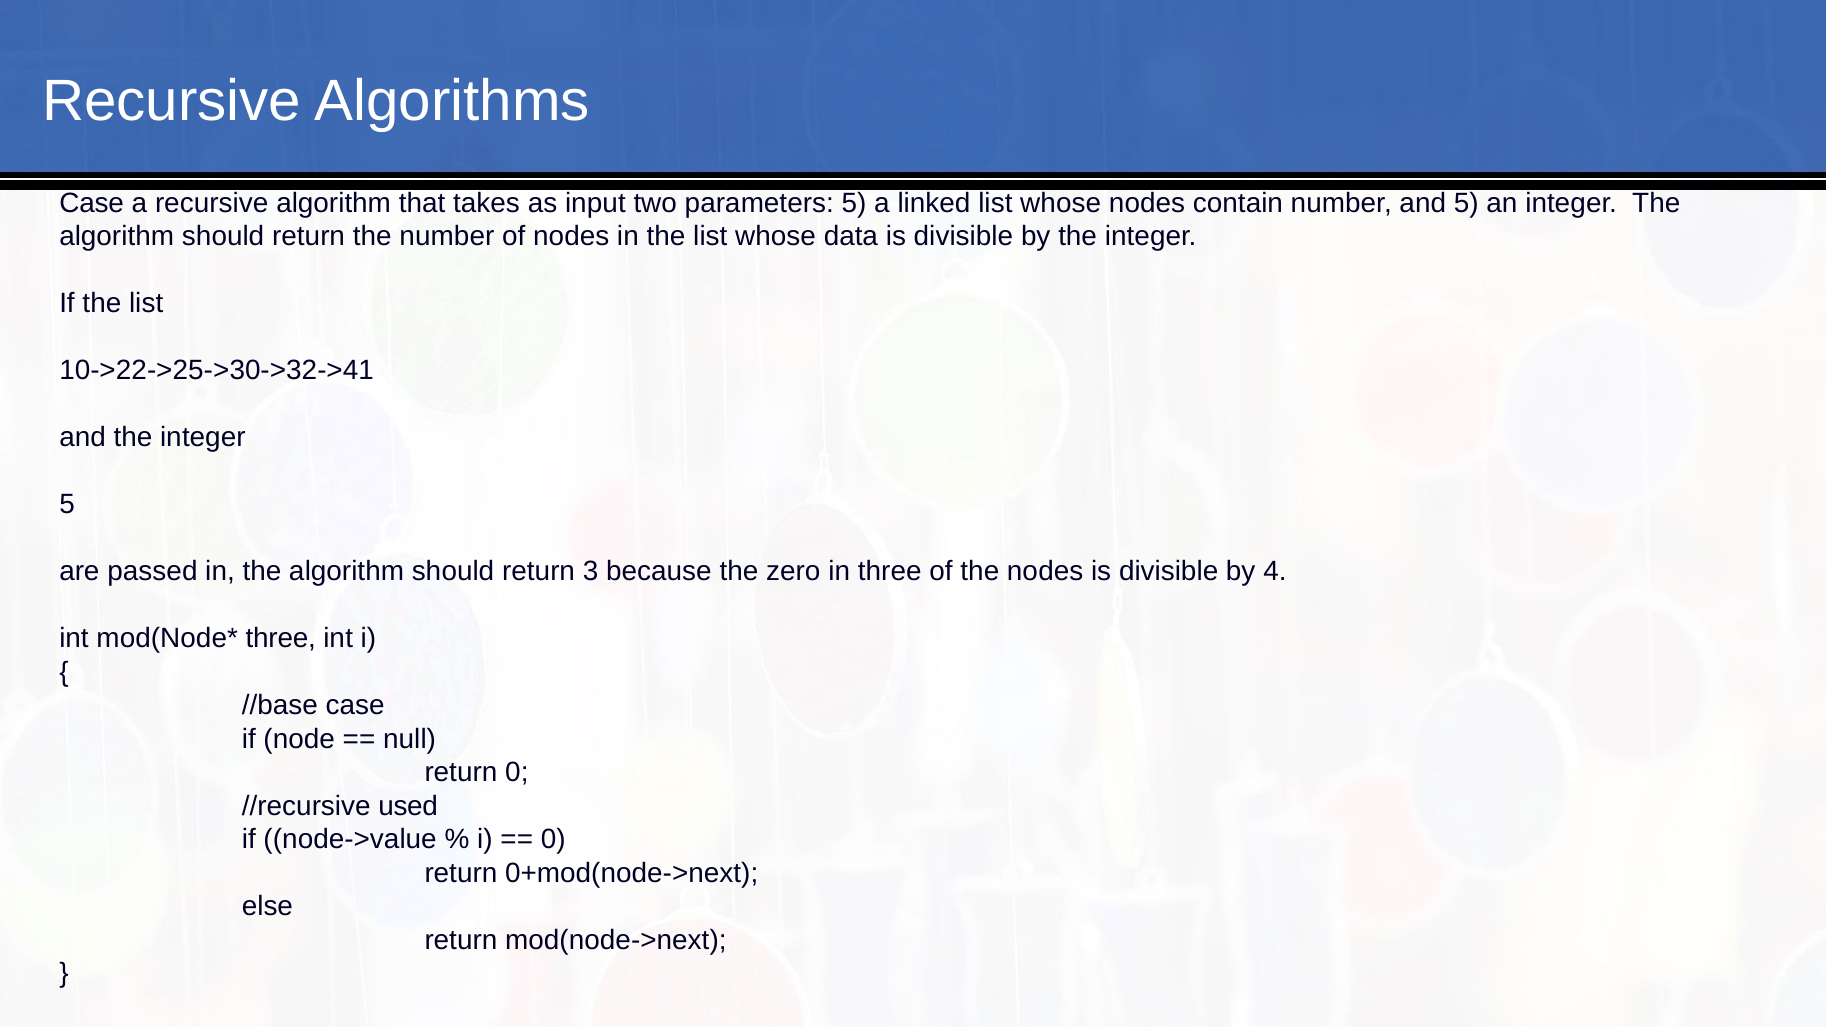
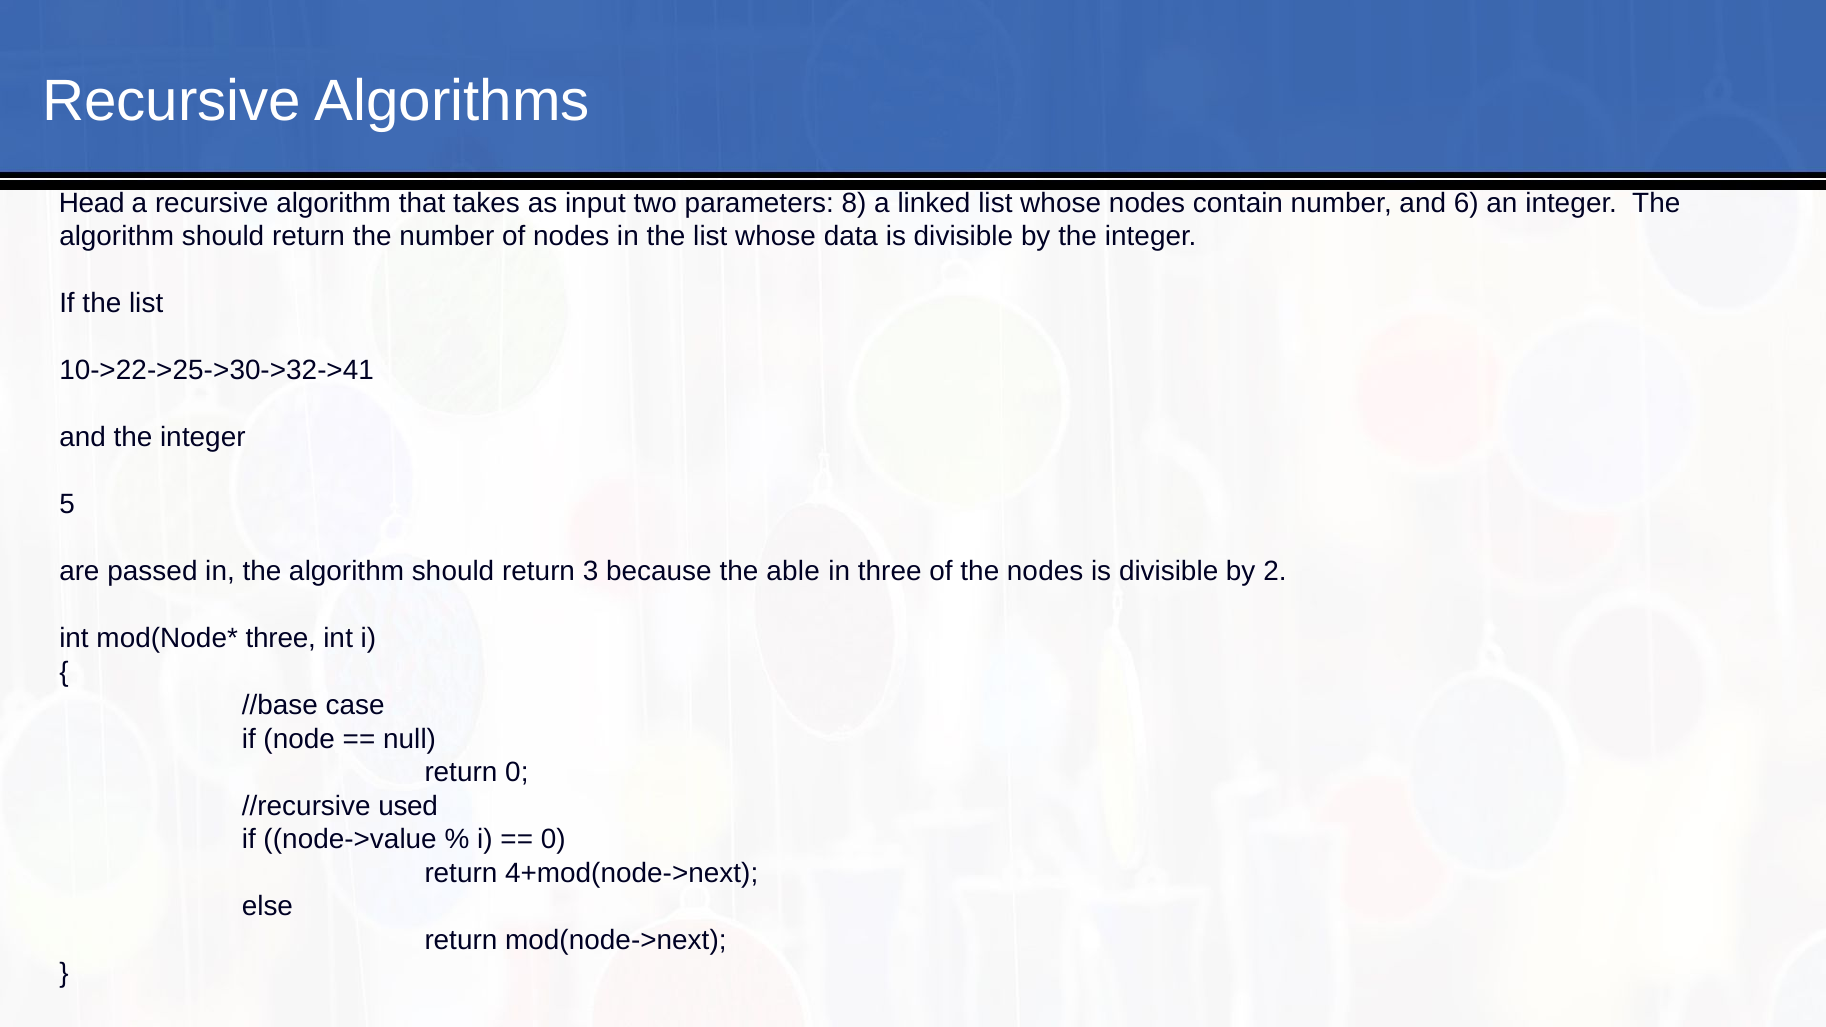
Case: Case -> Head (92, 203)
parameters 5: 5 -> 8 (854, 203)
and 5: 5 -> 6 (1466, 203)
zero: zero -> able (793, 572)
4: 4 -> 2 (1275, 572)
0+mod(node->next: 0+mod(node->next -> 4+mod(node->next (632, 873)
